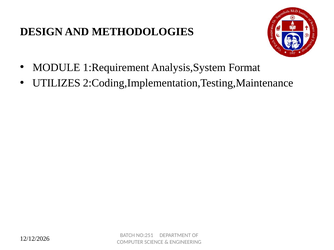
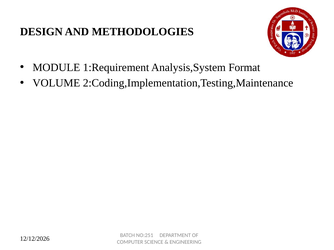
UTILIZES: UTILIZES -> VOLUME (56, 83)
